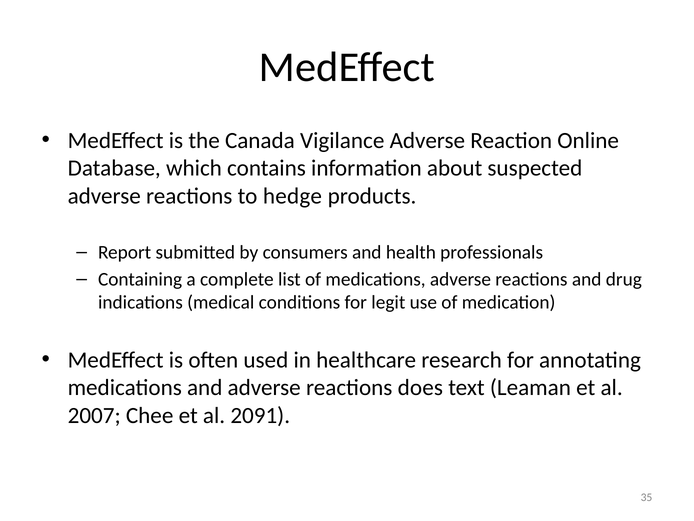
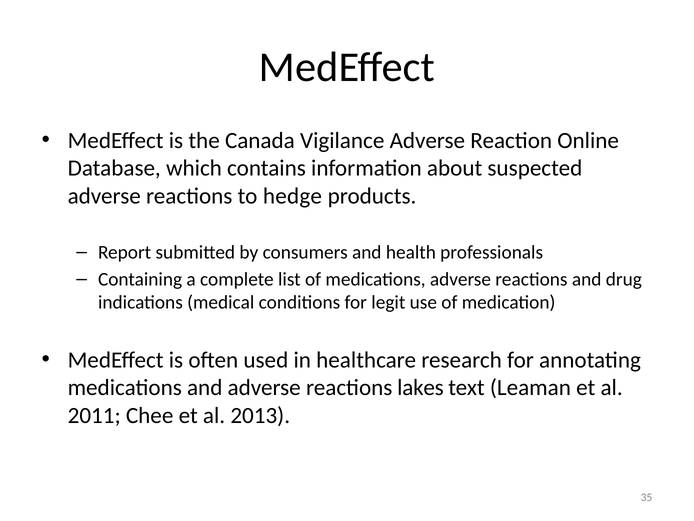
does: does -> lakes (421, 387)
2007: 2007 -> 2011 (94, 415)
2091: 2091 -> 2013 (260, 415)
